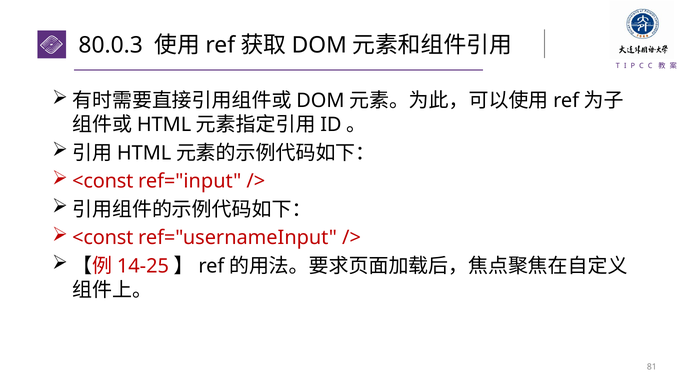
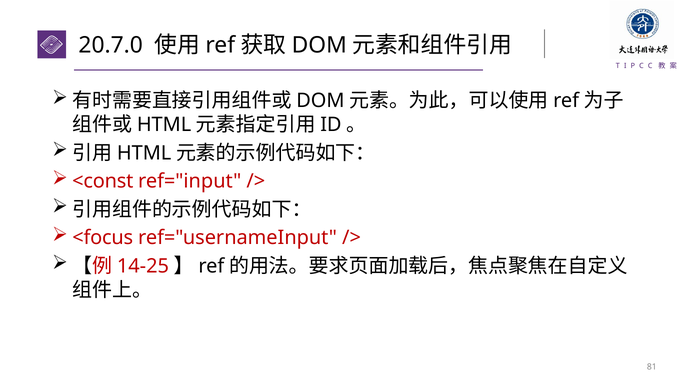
80.0.3: 80.0.3 -> 20.7.0 (111, 45)
<const: <const -> <focus (103, 238)
